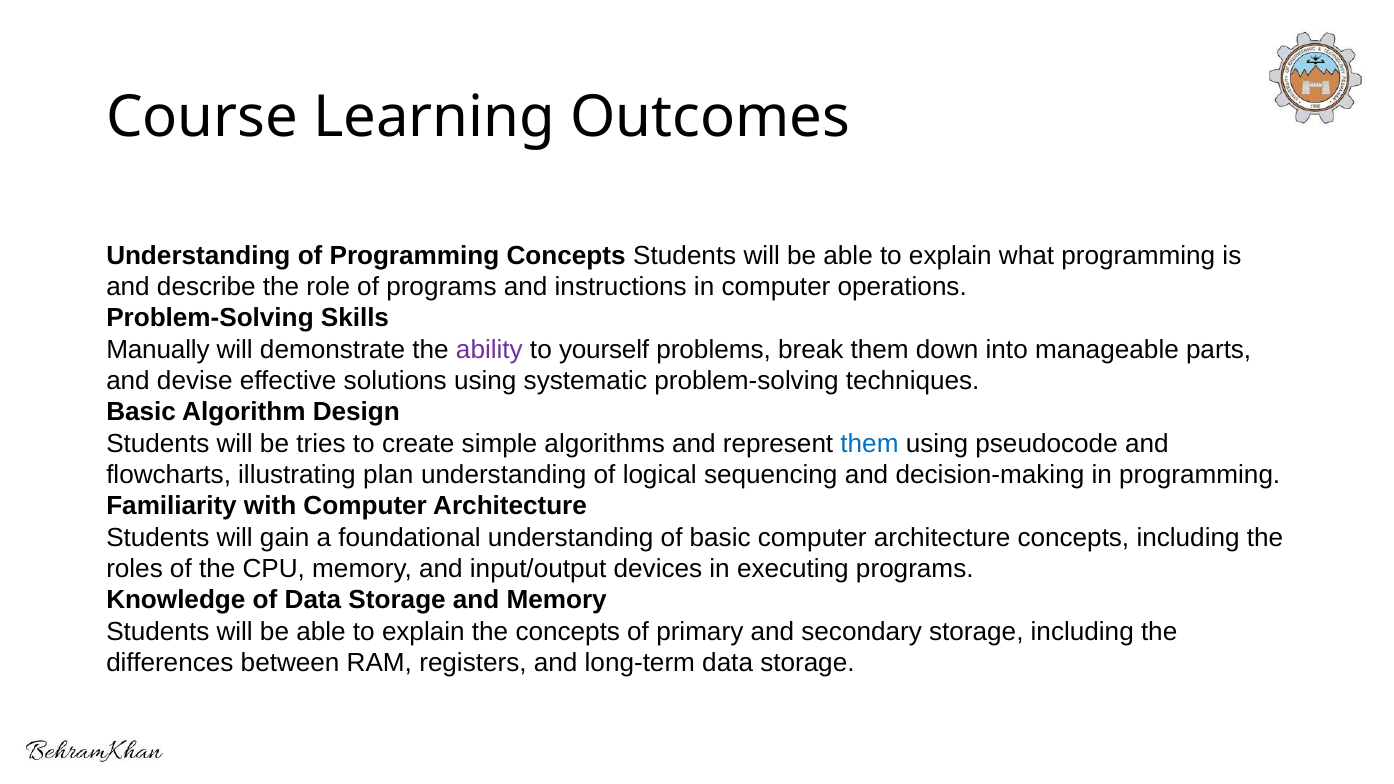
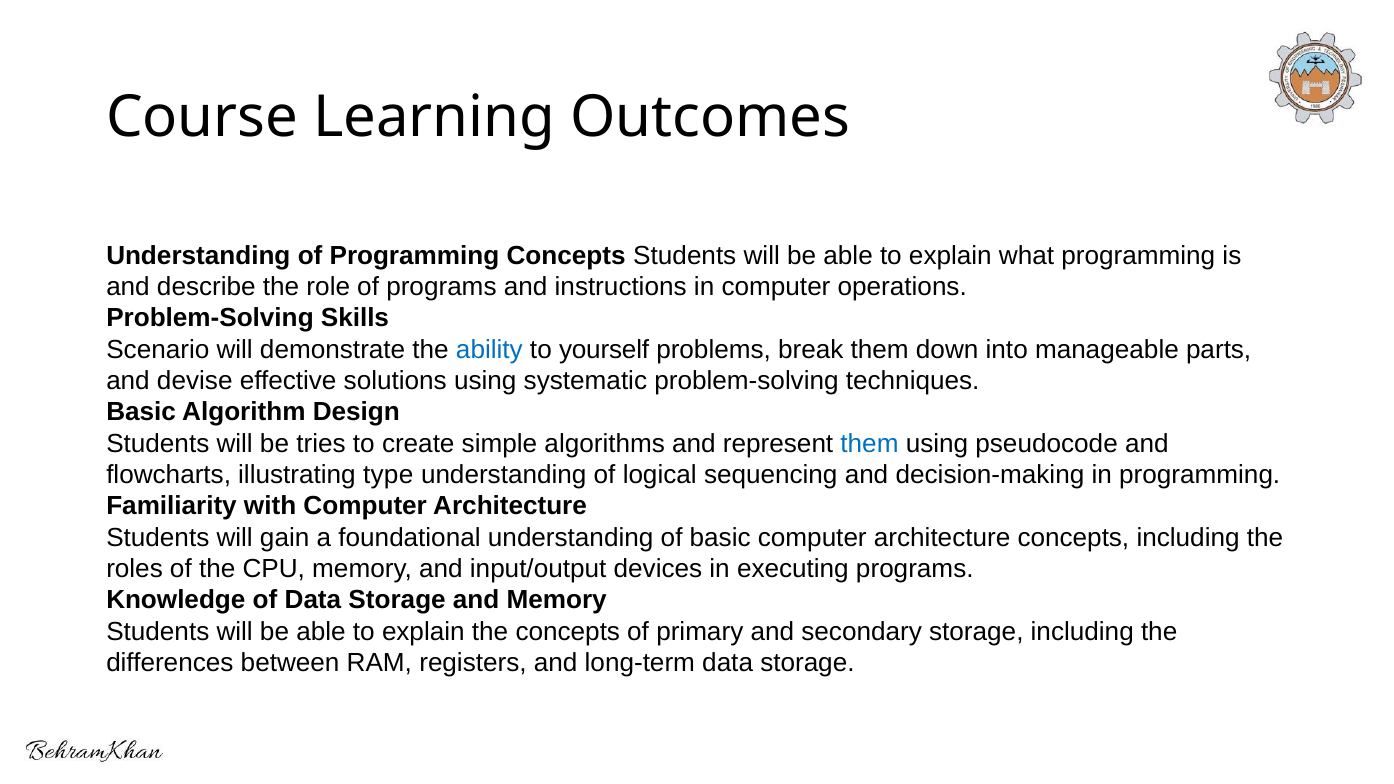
Manually: Manually -> Scenario (158, 350)
ability colour: purple -> blue (489, 350)
plan: plan -> type (388, 475)
